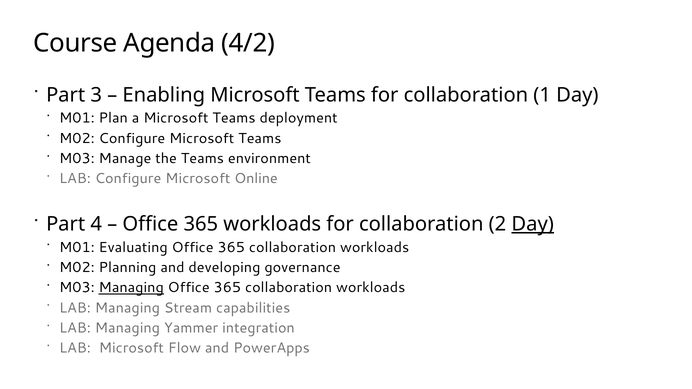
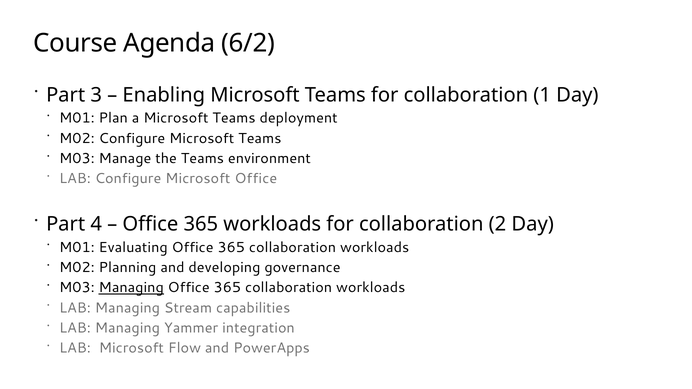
4/2: 4/2 -> 6/2 (248, 43)
Microsoft Online: Online -> Office (256, 179)
Day underline: present -> none (533, 224)
